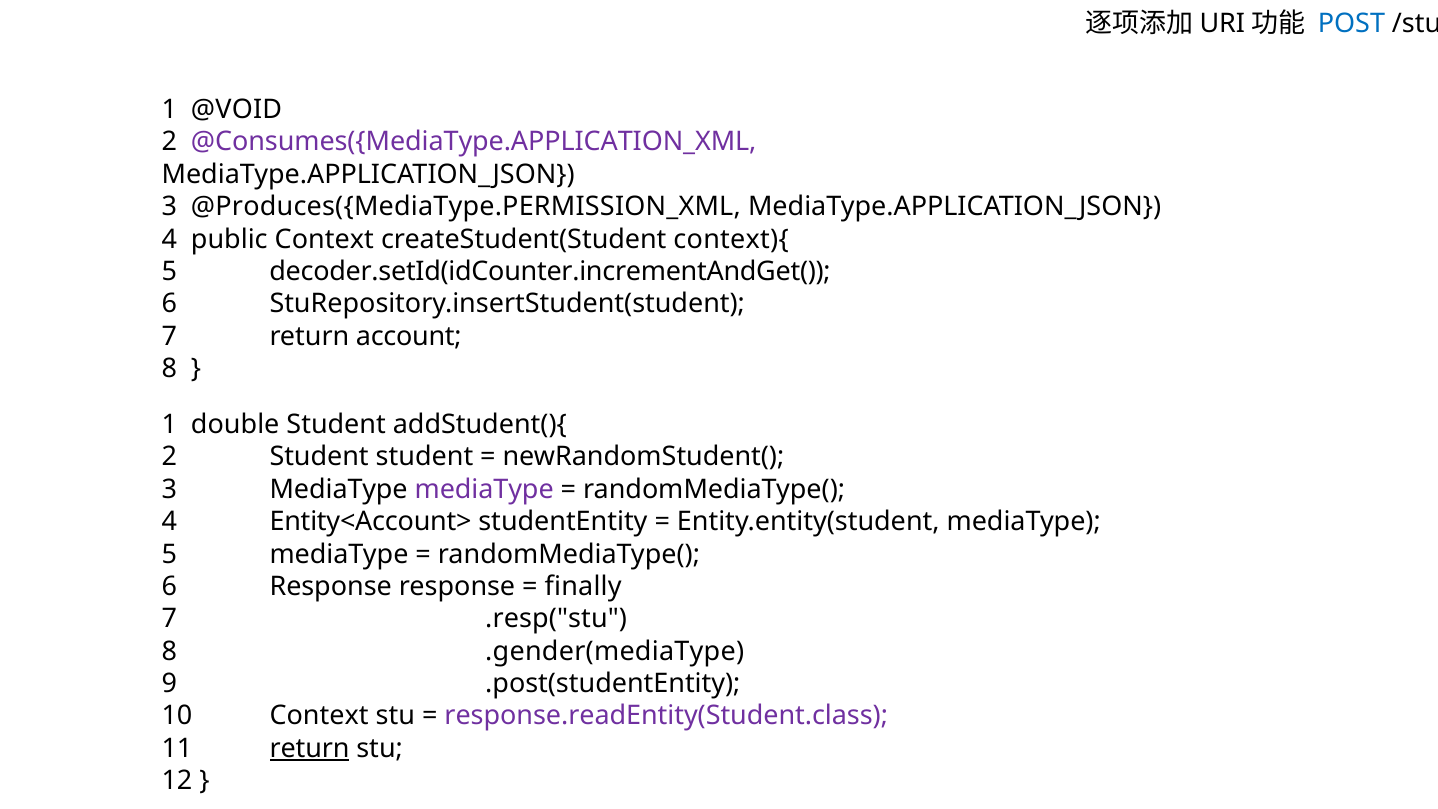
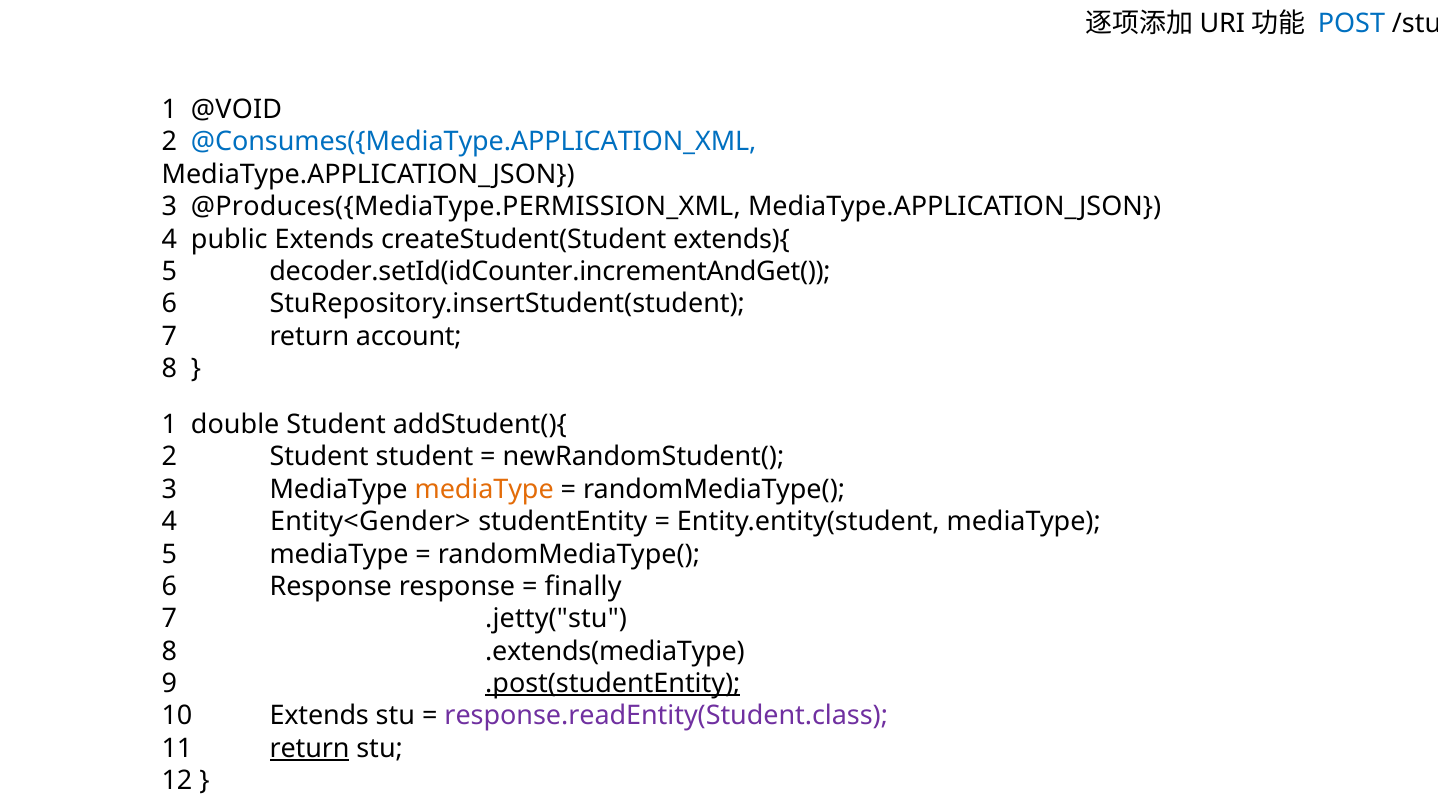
@Consumes({MediaType.APPLICATION_XML colour: purple -> blue (474, 142)
public Context: Context -> Extends (324, 239)
context){: context){ -> extends){ (731, 239)
mediaType colour: purple -> orange (484, 489)
Entity<Account>: Entity<Account> -> Entity<Gender> (370, 522)
.resp("stu: .resp("stu -> .jetty("stu (556, 619)
.gender(mediaType: .gender(mediaType -> .extends(mediaType (615, 651)
.post(studentEntity underline: none -> present (613, 683)
10 Context: Context -> Extends (319, 716)
